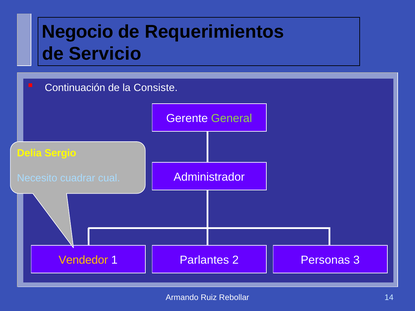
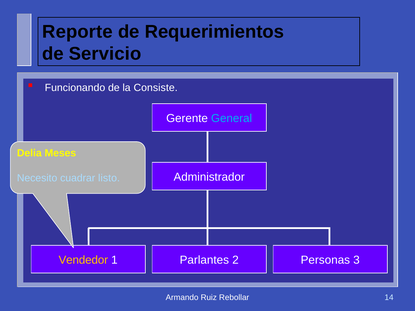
Negocio: Negocio -> Reporte (77, 32)
Continuación: Continuación -> Funcionando (75, 88)
General colour: light green -> light blue (232, 118)
Sergio: Sergio -> Meses (60, 153)
cual: cual -> listo (109, 178)
